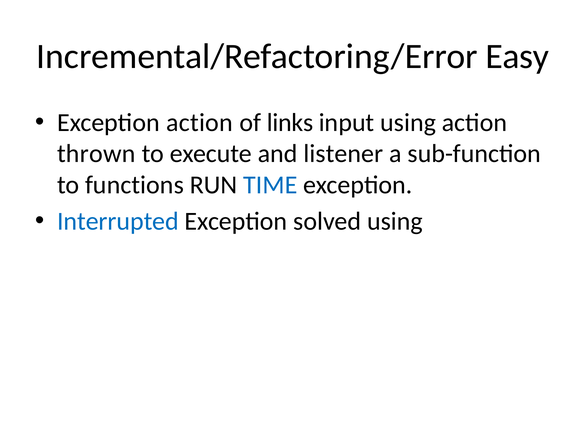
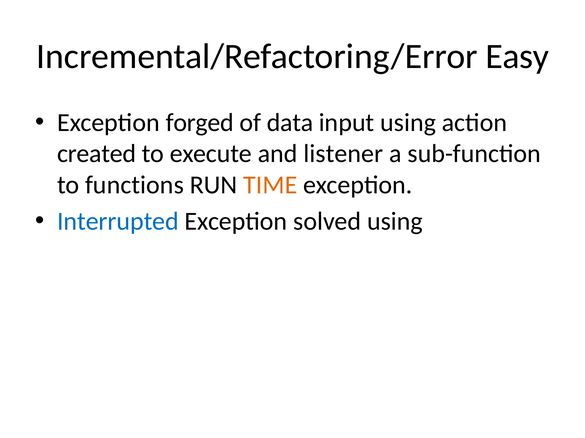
Exception action: action -> forged (200, 123)
links: links -> data (290, 123)
thrown: thrown -> created (97, 154)
TIME colour: blue -> orange (270, 185)
